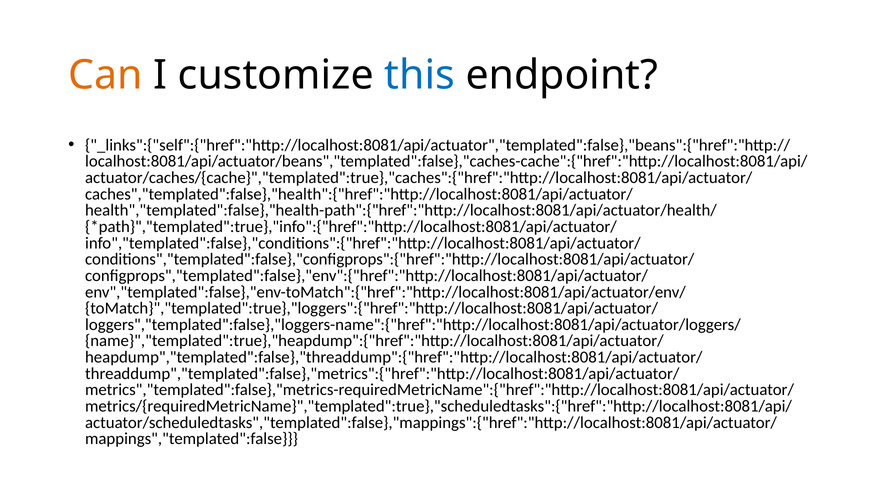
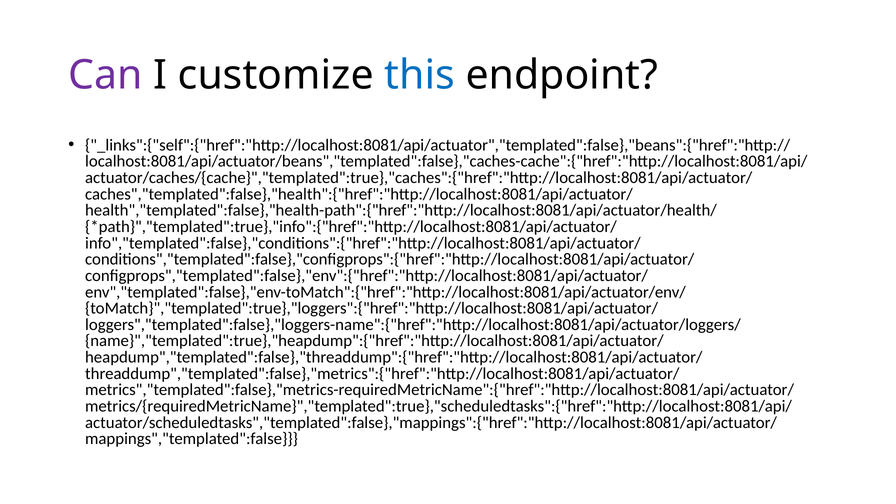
Can colour: orange -> purple (105, 75)
